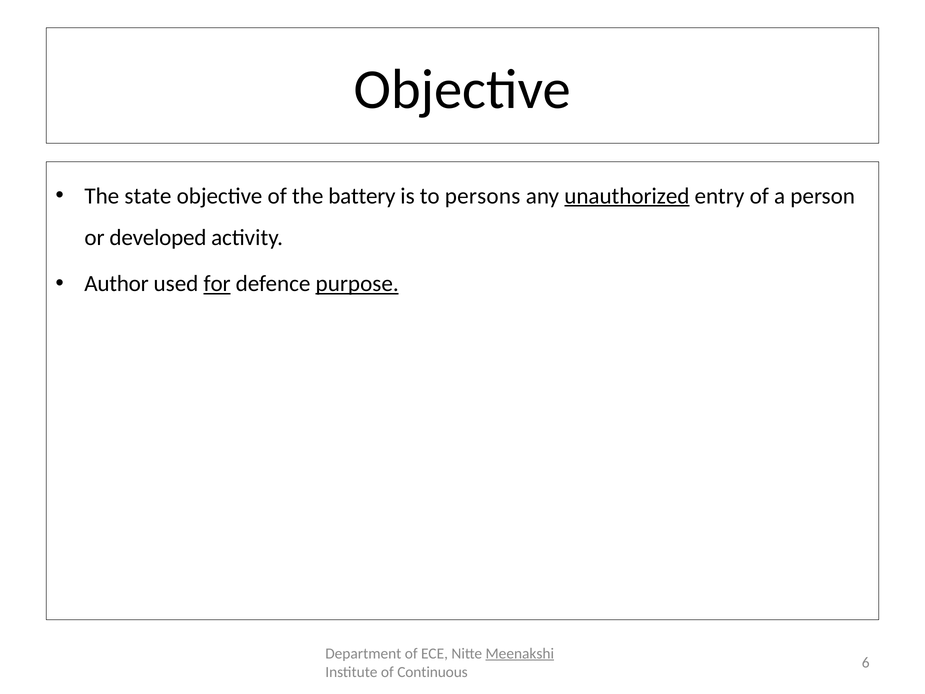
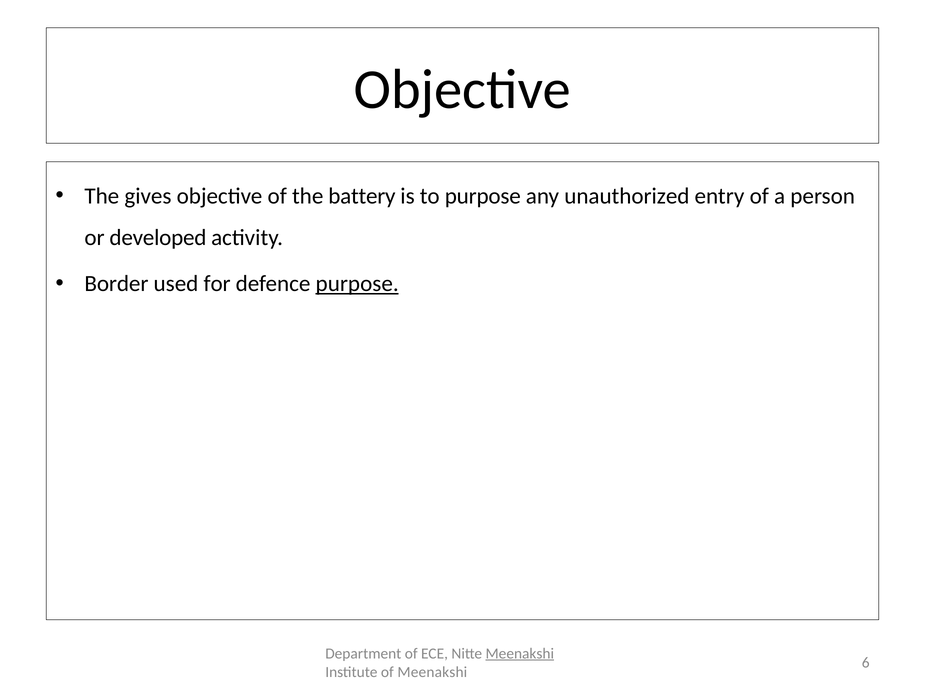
state: state -> gives (148, 196)
to persons: persons -> purpose (483, 196)
unauthorized underline: present -> none (627, 196)
Author: Author -> Border (116, 284)
for underline: present -> none (217, 284)
of Continuous: Continuous -> Meenakshi (432, 672)
